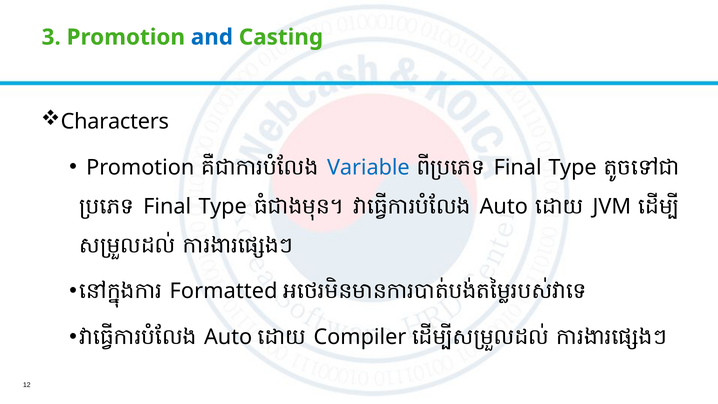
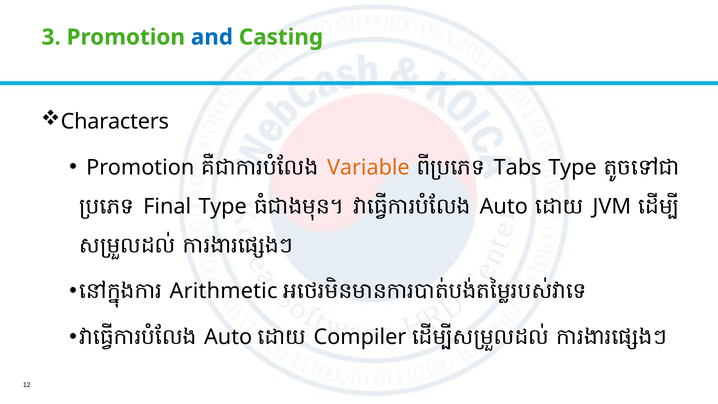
Variable colour: blue -> orange (368, 167)
Final: Final -> Tabs (518, 167)
Formatted: Formatted -> Arithmetic (224, 291)
